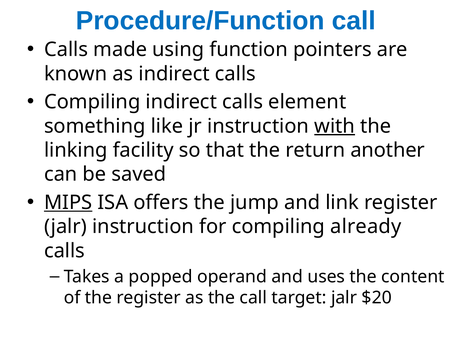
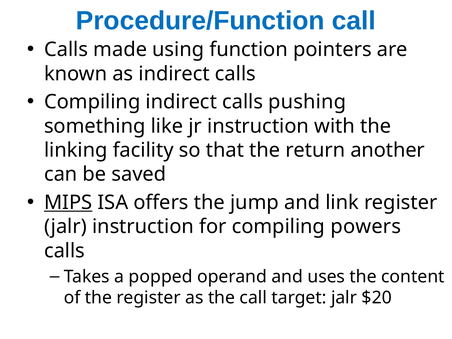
element: element -> pushing (307, 102)
with underline: present -> none (335, 126)
already: already -> powers (366, 227)
